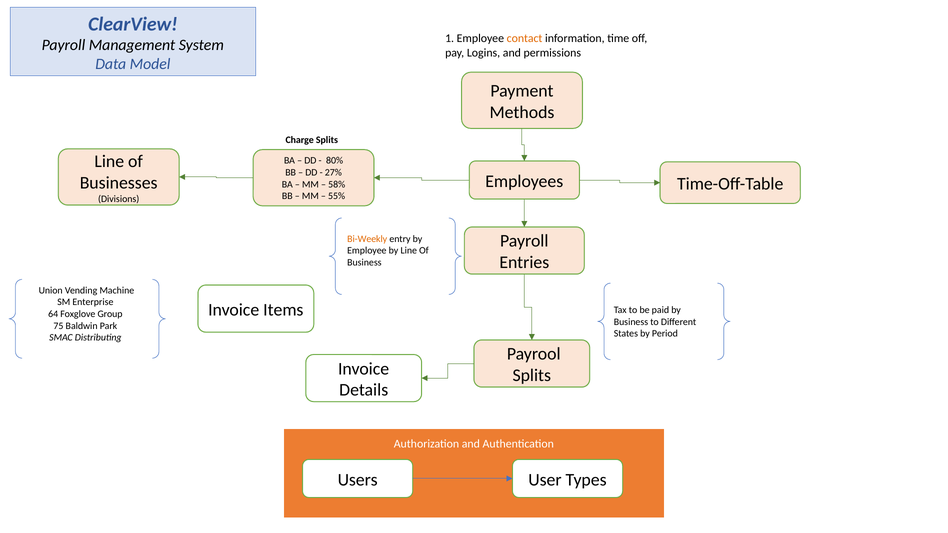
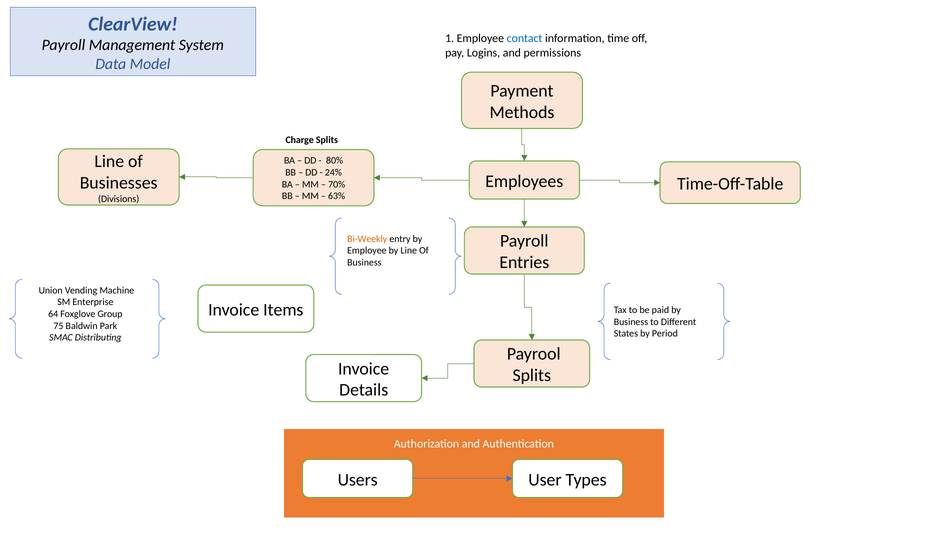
contact colour: orange -> blue (525, 39)
27%: 27% -> 24% (333, 173)
58%: 58% -> 70% (337, 184)
55%: 55% -> 63% (337, 196)
